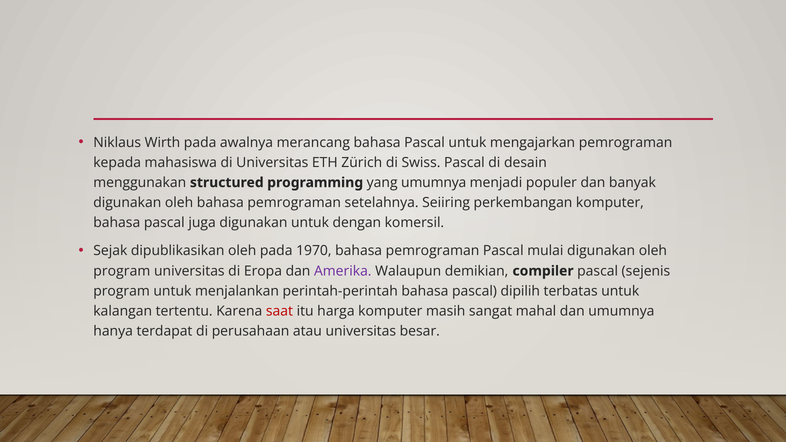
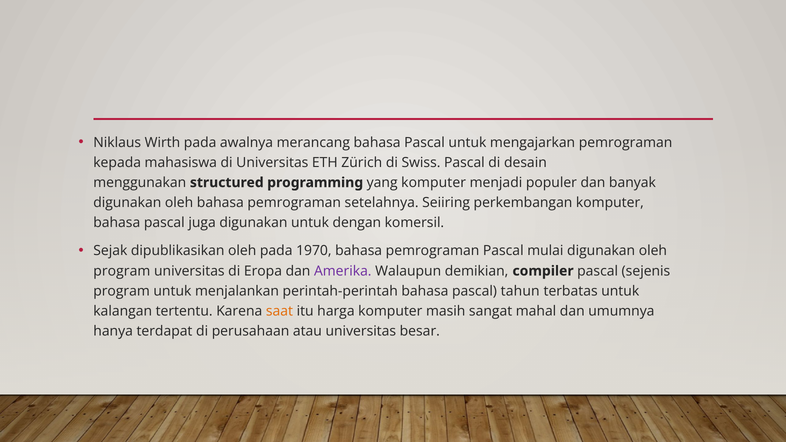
yang umumnya: umumnya -> komputer (434, 183)
dipilih: dipilih -> tahun (520, 291)
saat colour: red -> orange (280, 311)
